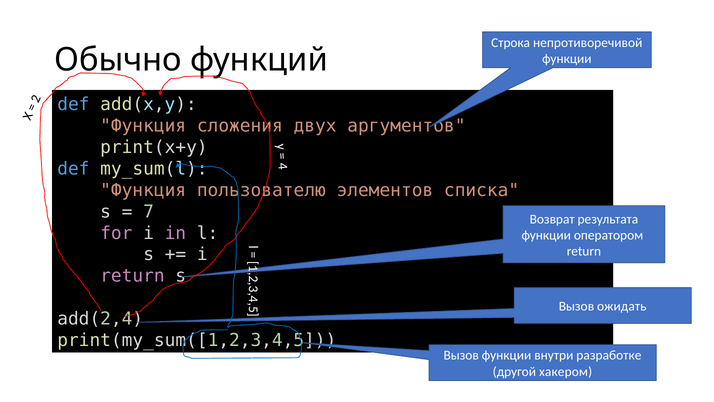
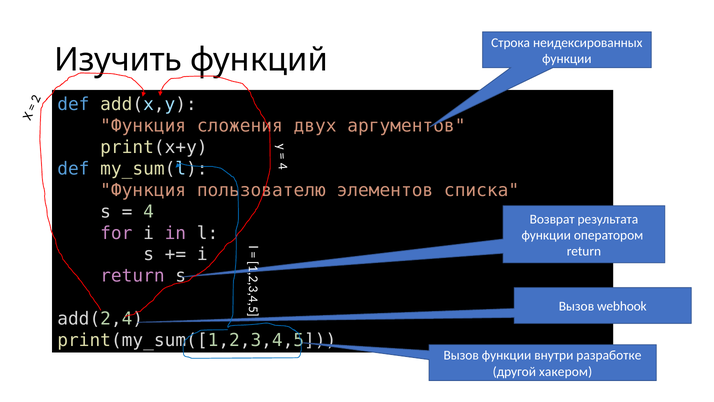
непротиворечивой: непротиворечивой -> неидексированных (588, 43)
Обычно: Обычно -> Изучить (118, 60)
7: 7 -> 4 (149, 211)
ожидать: ожидать -> webhook (622, 306)
